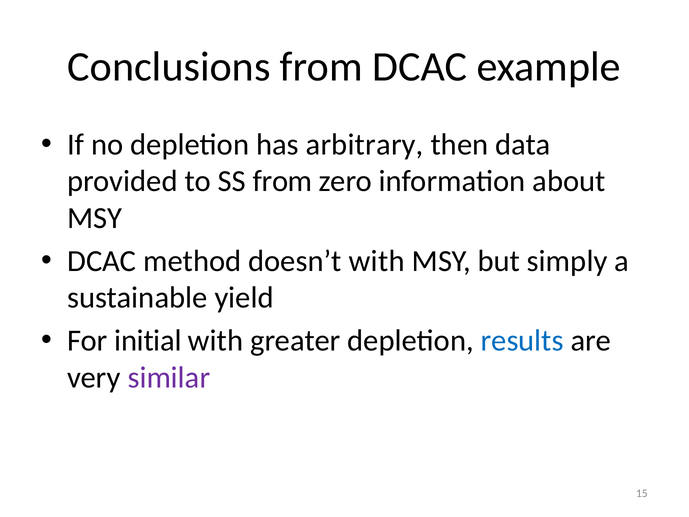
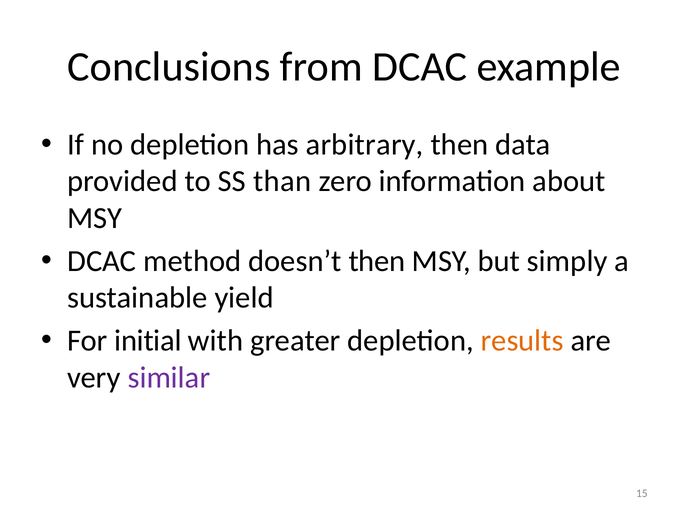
SS from: from -> than (282, 181)
doesn’t with: with -> then (377, 261)
results colour: blue -> orange (522, 341)
